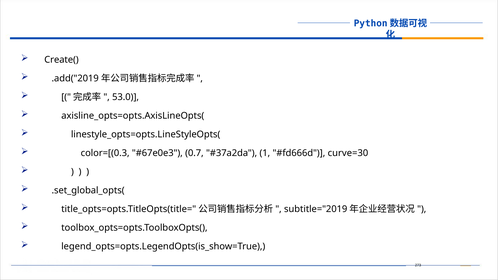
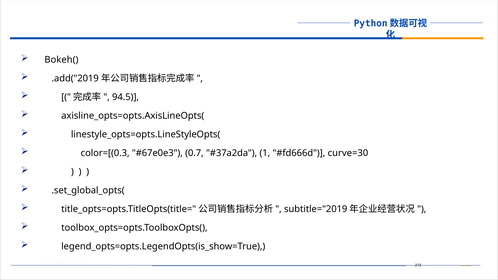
Create(: Create( -> Bokeh( (61, 60)
53.0: 53.0 -> 94.5 (126, 97)
